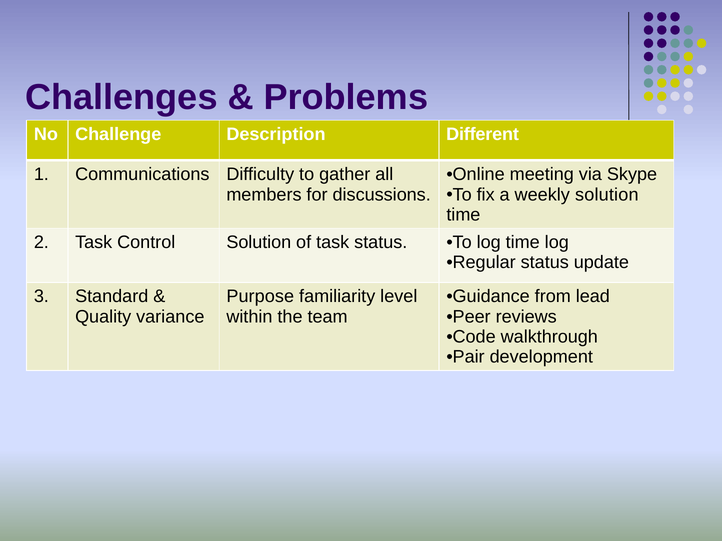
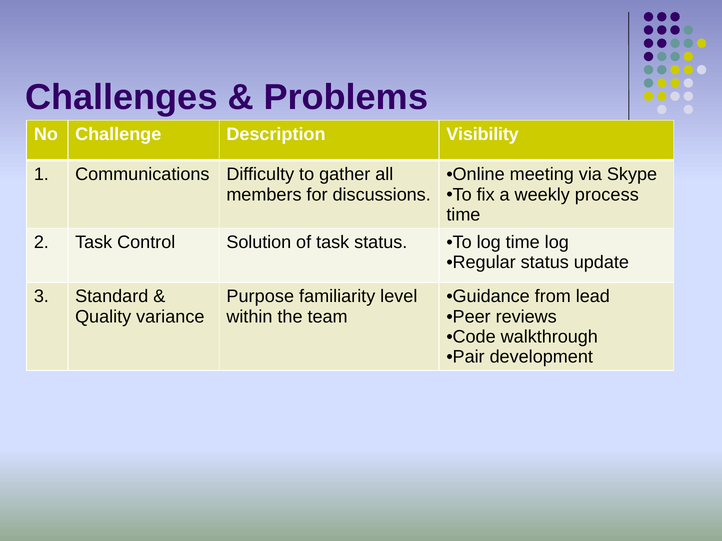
Different: Different -> Visibility (483, 134)
weekly solution: solution -> process (607, 195)
